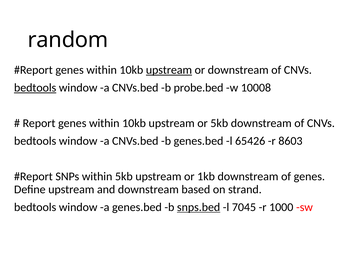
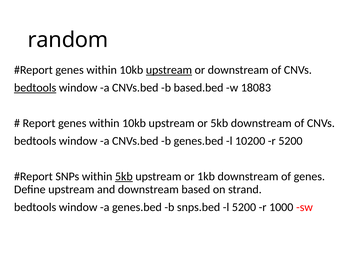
probe.bed: probe.bed -> based.bed (199, 88)
10008: 10008 -> 18083 (256, 88)
65426: 65426 -> 10200 (250, 141)
r 8603: 8603 -> 5200 (290, 141)
5kb underline: none -> present (124, 177)
snps.bed underline: present -> none (199, 208)
l 7045: 7045 -> 5200 (244, 208)
